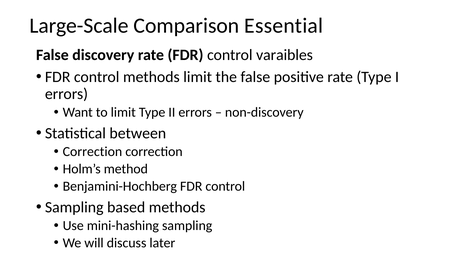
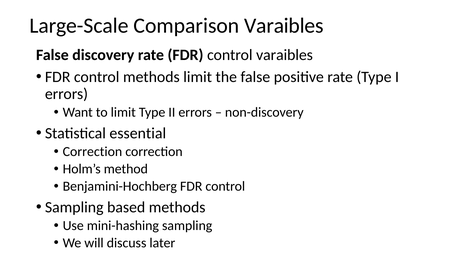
Comparison Essential: Essential -> Varaibles (284, 26)
between: between -> essential (138, 133)
